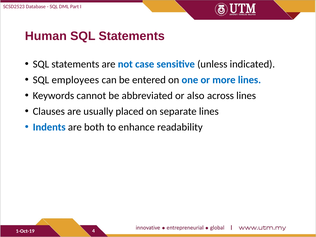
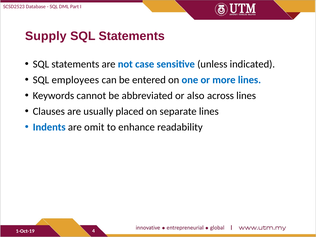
Human: Human -> Supply (46, 36)
both: both -> omit (94, 127)
